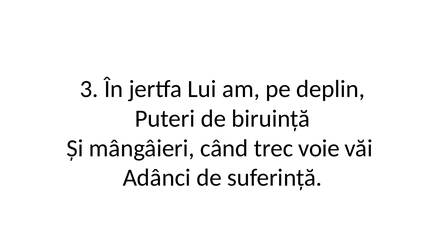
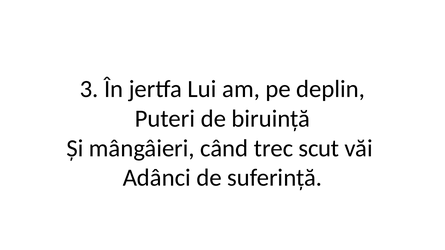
voie: voie -> scut (319, 148)
